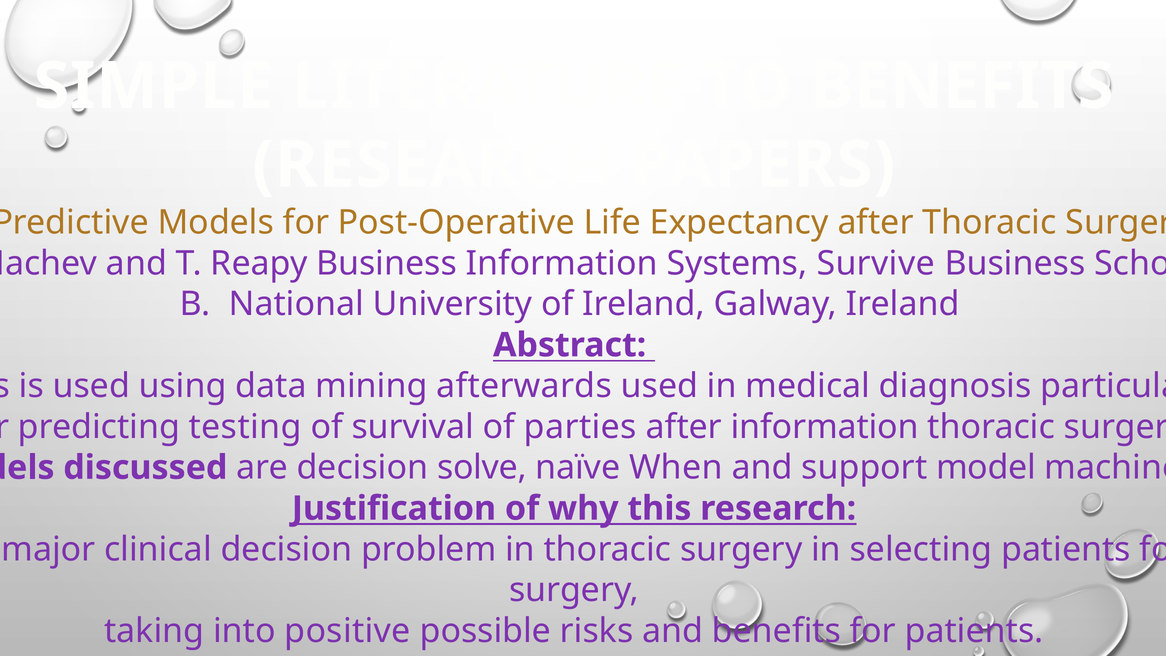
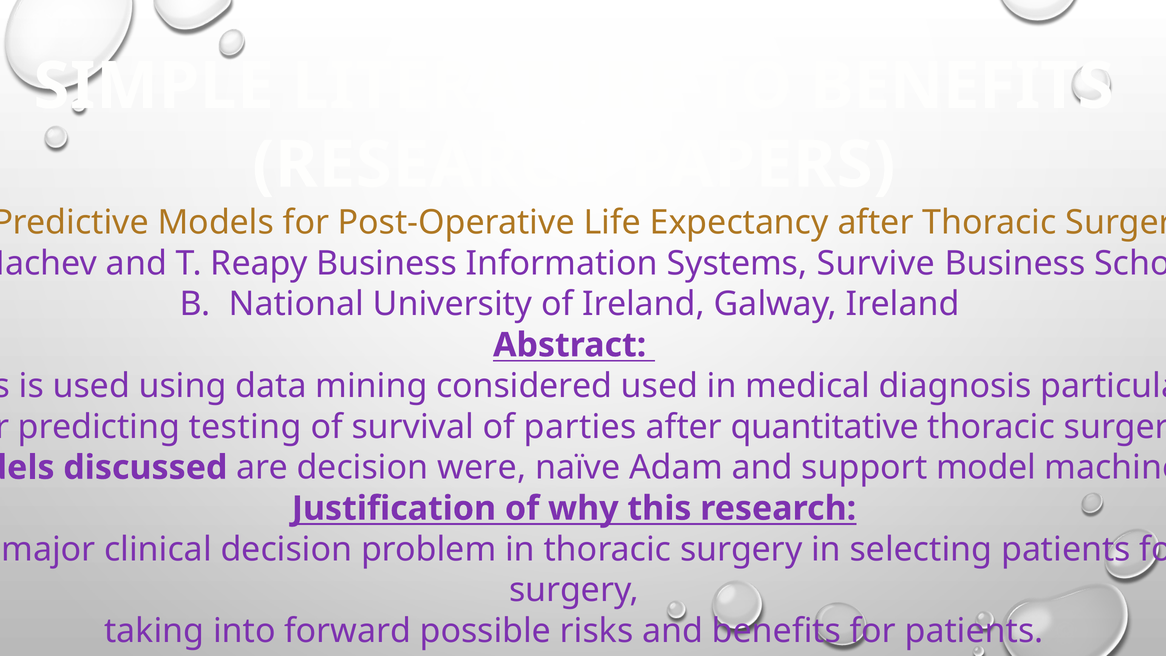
afterwards: afterwards -> considered (524, 386)
after information: information -> quantitative (825, 427)
solve: solve -> were (482, 468)
When: When -> Adam (676, 468)
positive: positive -> forward (348, 631)
